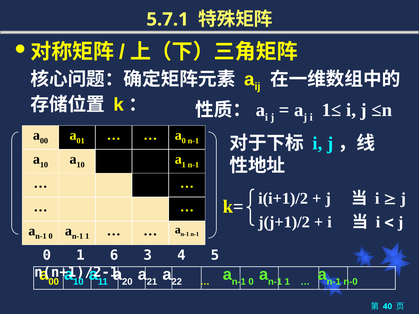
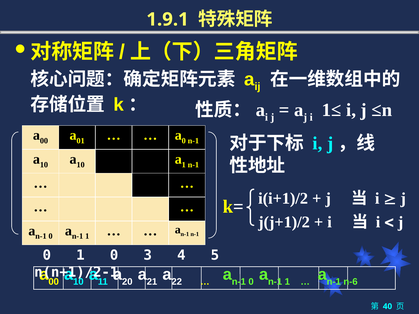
5.7.1: 5.7.1 -> 1.9.1 (168, 19)
1 6: 6 -> 0 (114, 256)
n-0: n-0 -> n-6 (351, 282)
